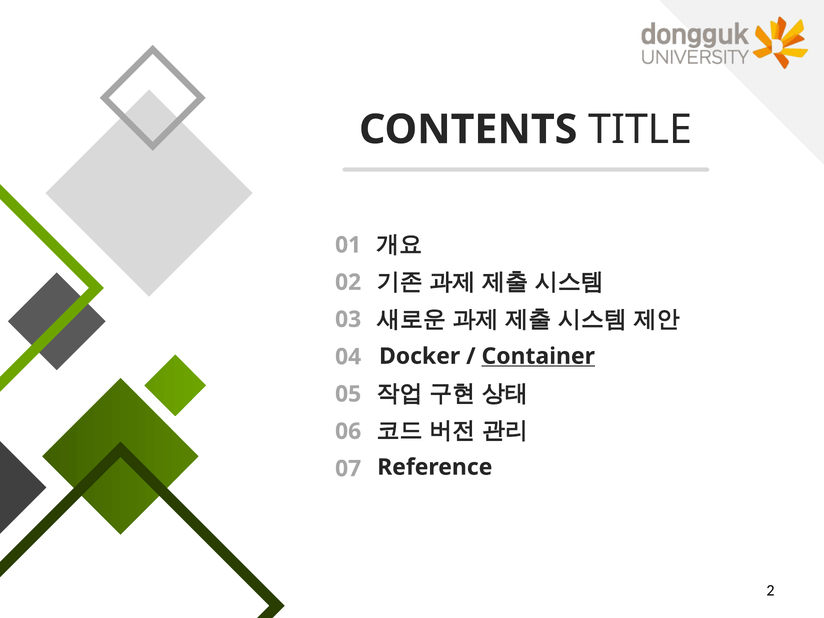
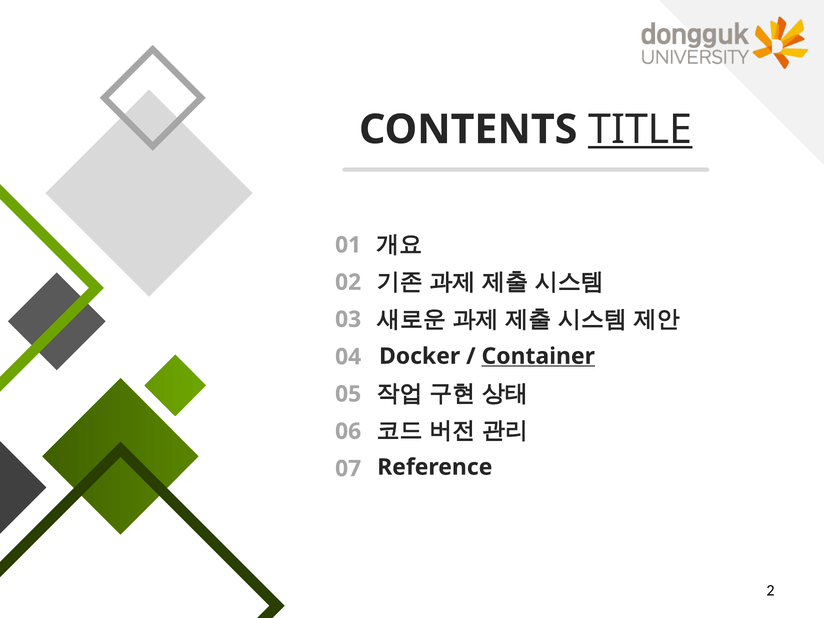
TITLE underline: none -> present (640, 130)
